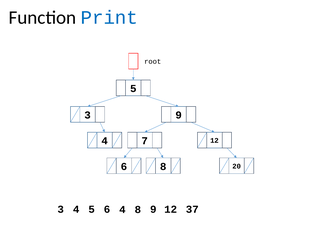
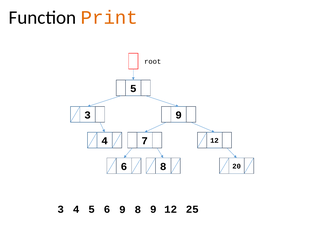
Print colour: blue -> orange (109, 17)
6 4: 4 -> 9 (122, 210)
37: 37 -> 25 (192, 209)
